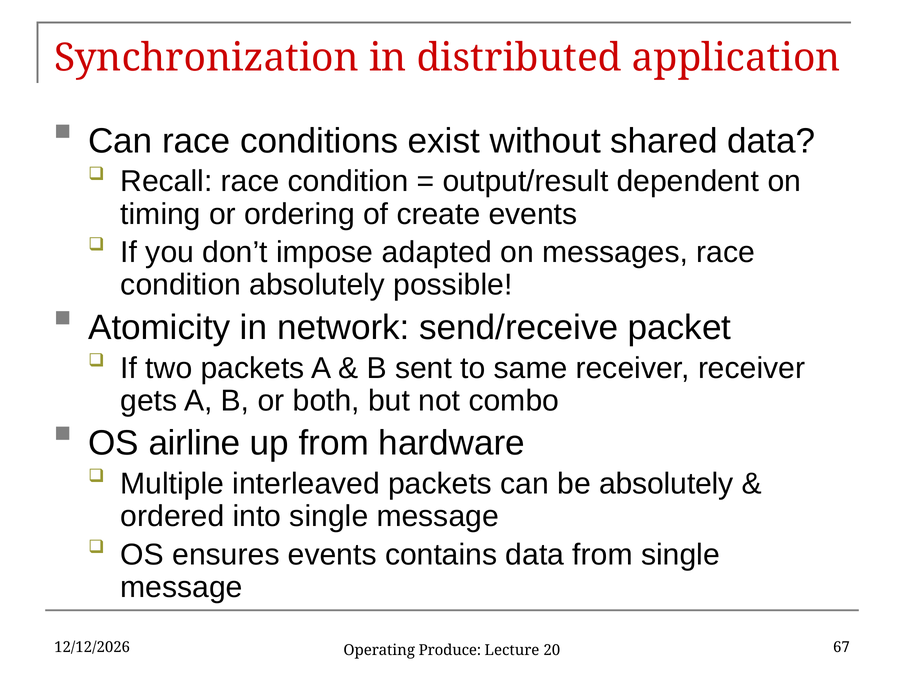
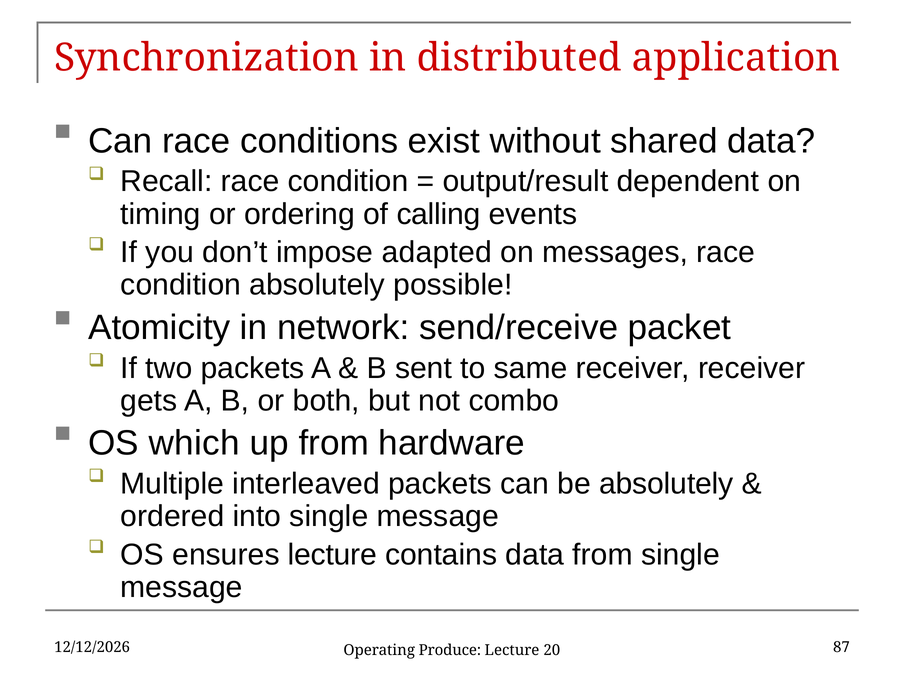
create: create -> calling (439, 214)
airline: airline -> which (194, 443)
ensures events: events -> lecture (332, 555)
67: 67 -> 87 (841, 647)
